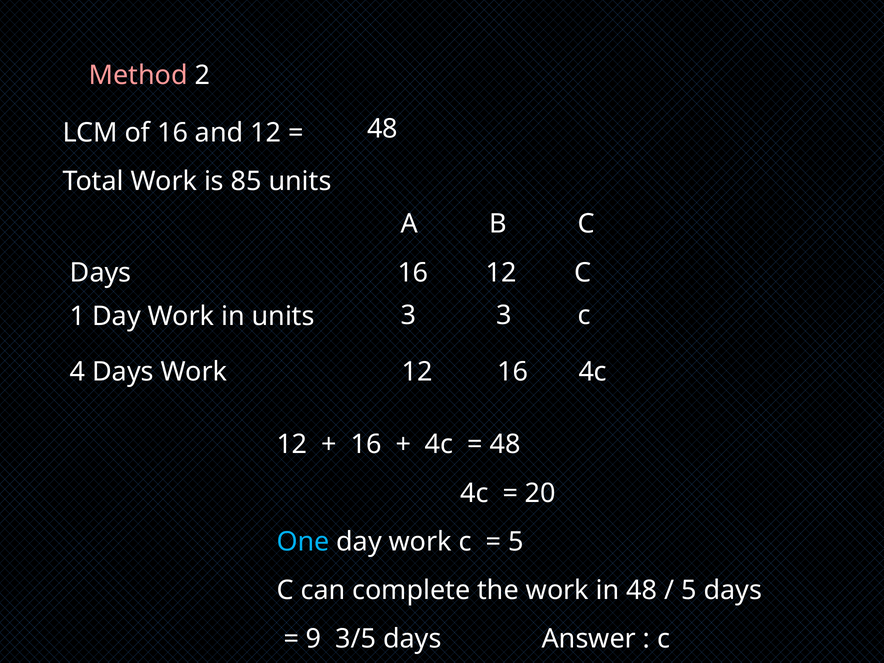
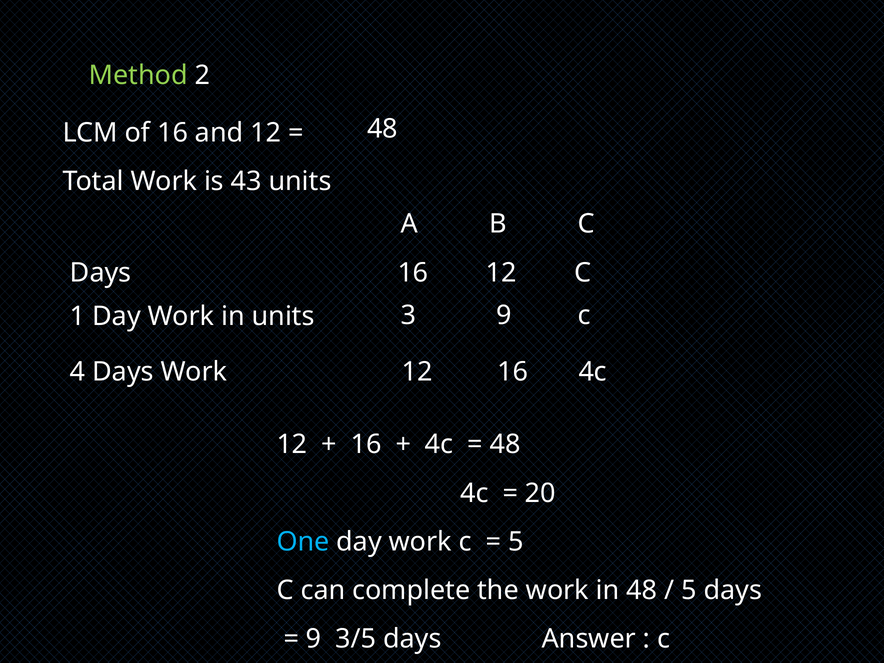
Method colour: pink -> light green (138, 75)
85: 85 -> 43 (246, 181)
3 3: 3 -> 9 (504, 316)
